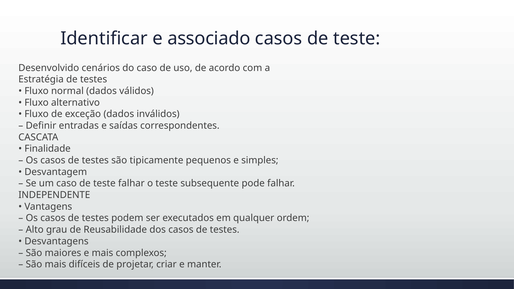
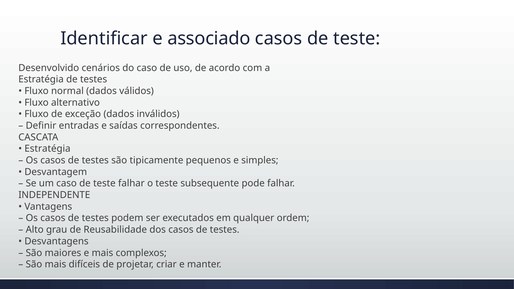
Finalidade: Finalidade -> Estratégia (48, 149)
